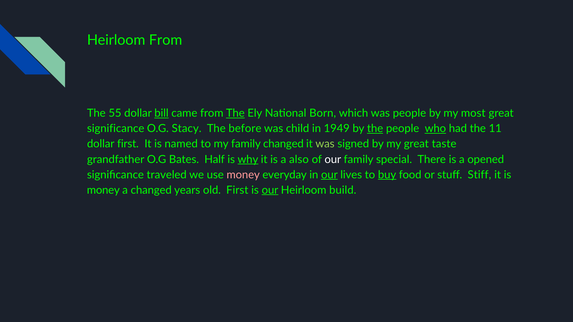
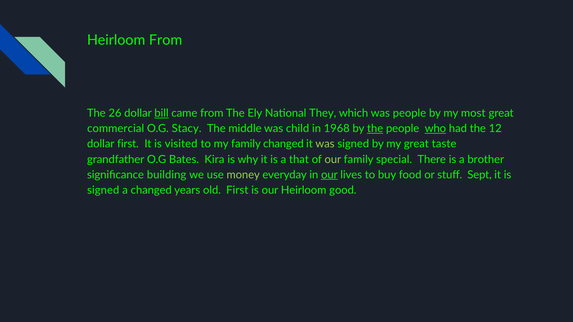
55: 55 -> 26 (115, 113)
The underline: present -> none (235, 113)
Born: Born -> They (323, 113)
significance: significance -> commercial (116, 129)
before: before -> middle (245, 129)
1949: 1949 -> 1968 (337, 129)
11: 11 -> 12 (495, 129)
named: named -> visited (181, 144)
Half: Half -> Kira (214, 159)
why underline: present -> none (248, 159)
also: also -> that (299, 159)
our colour: white -> light green (333, 159)
opened: opened -> brother (486, 159)
traveled: traveled -> building (167, 175)
money colour: pink -> light green (243, 175)
buy underline: present -> none (387, 175)
Stiff: Stiff -> Sept (480, 175)
money: money -> signed (103, 190)
our underline: present -> none (270, 190)
build: build -> good (343, 190)
